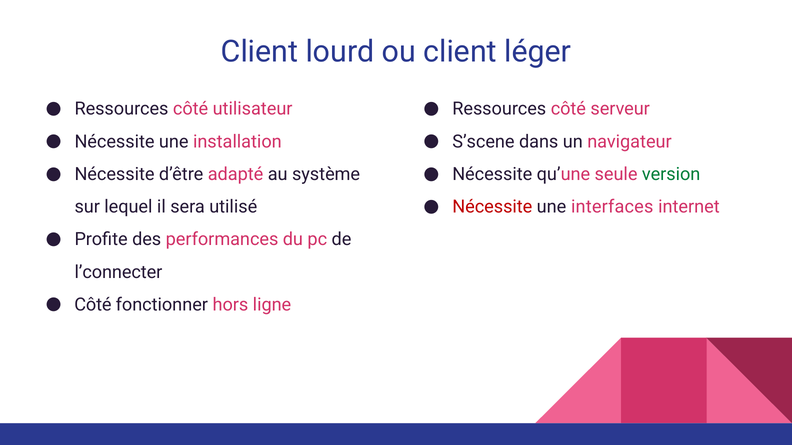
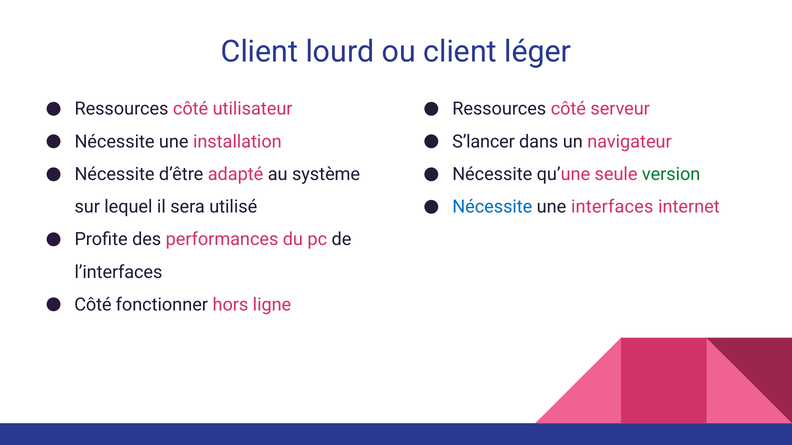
S’scene: S’scene -> S’lancer (483, 142)
Nécessite colour: red -> blue (492, 207)
l’connecter: l’connecter -> l’interfaces (118, 272)
